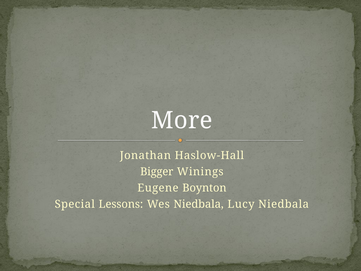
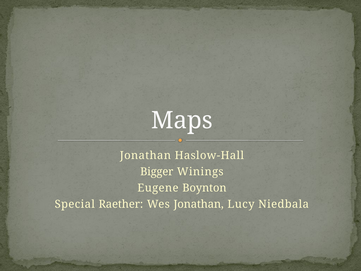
More: More -> Maps (182, 120)
Lessons: Lessons -> Raether (121, 204)
Wes Niedbala: Niedbala -> Jonathan (199, 204)
